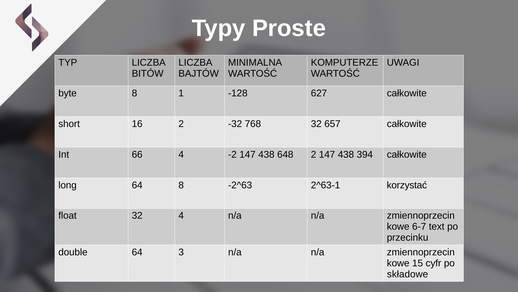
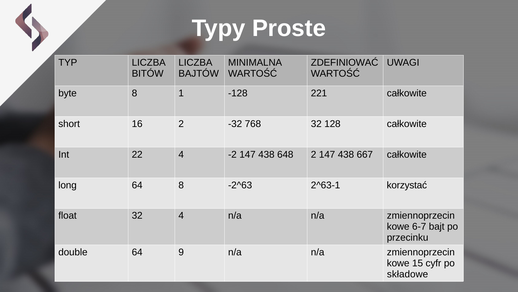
KOMPUTERZE: KOMPUTERZE -> ZDEFINIOWAĆ (345, 62)
627: 627 -> 221 (319, 93)
657: 657 -> 128 (332, 124)
66: 66 -> 22 (137, 154)
394: 394 -> 667 (365, 154)
text: text -> bajt (437, 226)
3: 3 -> 9 (181, 252)
